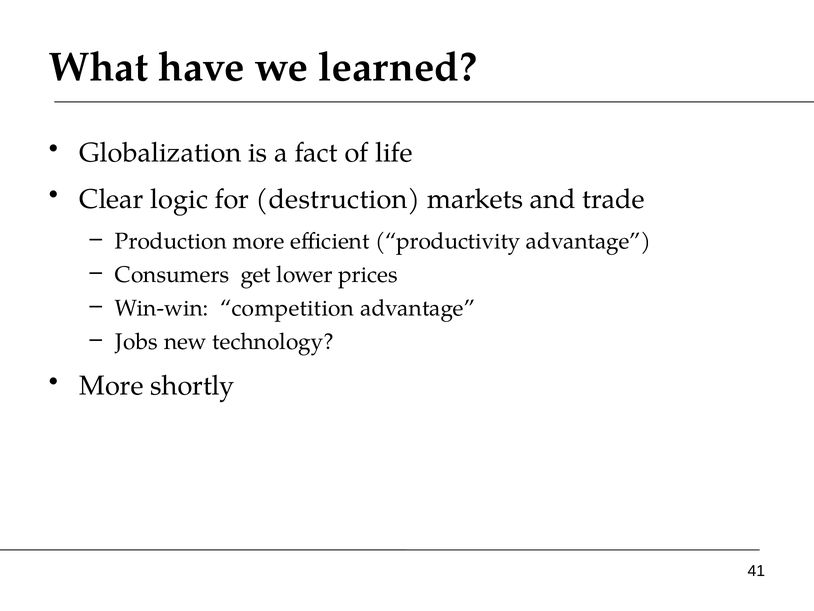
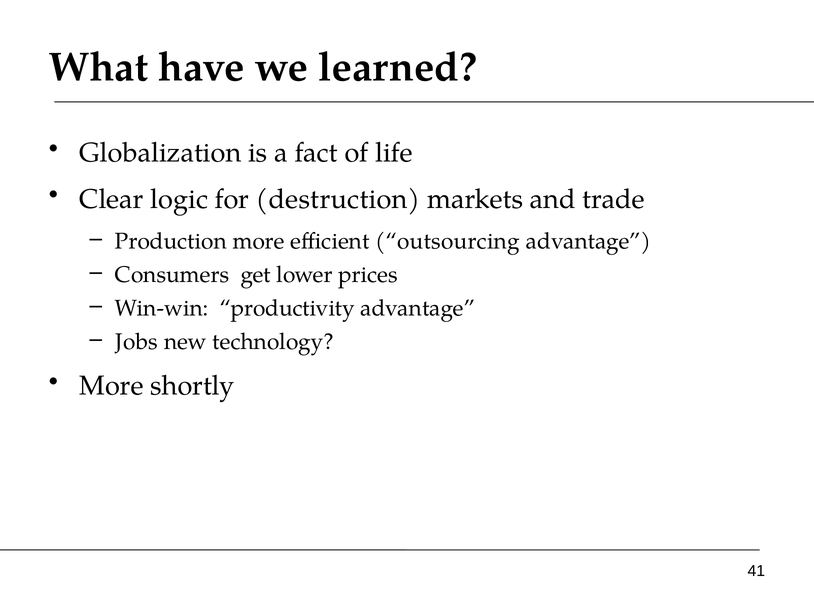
productivity: productivity -> outsourcing (448, 241)
competition: competition -> productivity (287, 308)
